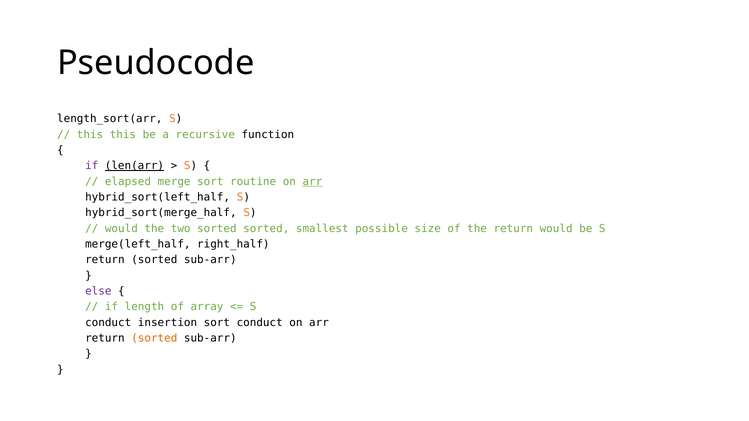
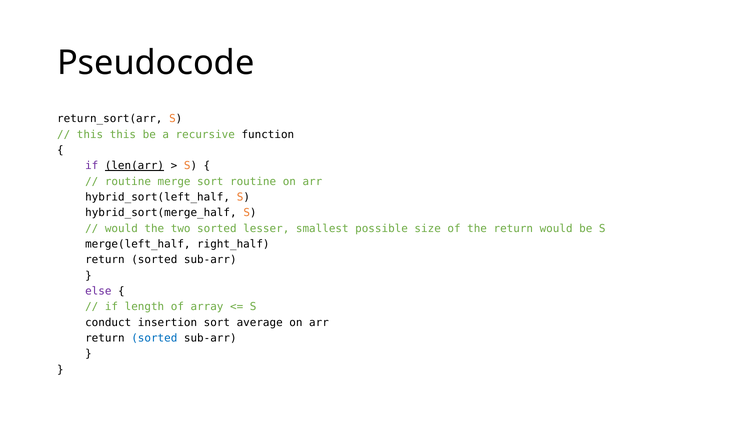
length_sort(arr: length_sort(arr -> return_sort(arr (110, 119)
elapsed: elapsed -> routine (128, 182)
arr underline: present -> none (312, 182)
sorted sorted: sorted -> lesser (266, 229)
sort conduct: conduct -> average (260, 323)
sorted colour: orange -> blue (154, 338)
